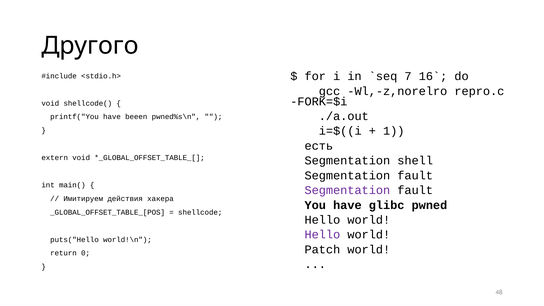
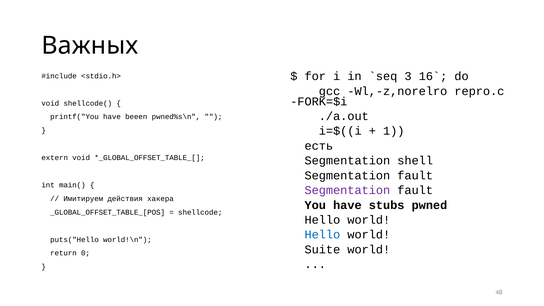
Другого: Другого -> Важных (90, 46)
7: 7 -> 3 (408, 76)
glibc: glibc -> stubs (387, 205)
Hello colour: purple -> blue (322, 235)
Patch: Patch -> Suite (322, 250)
